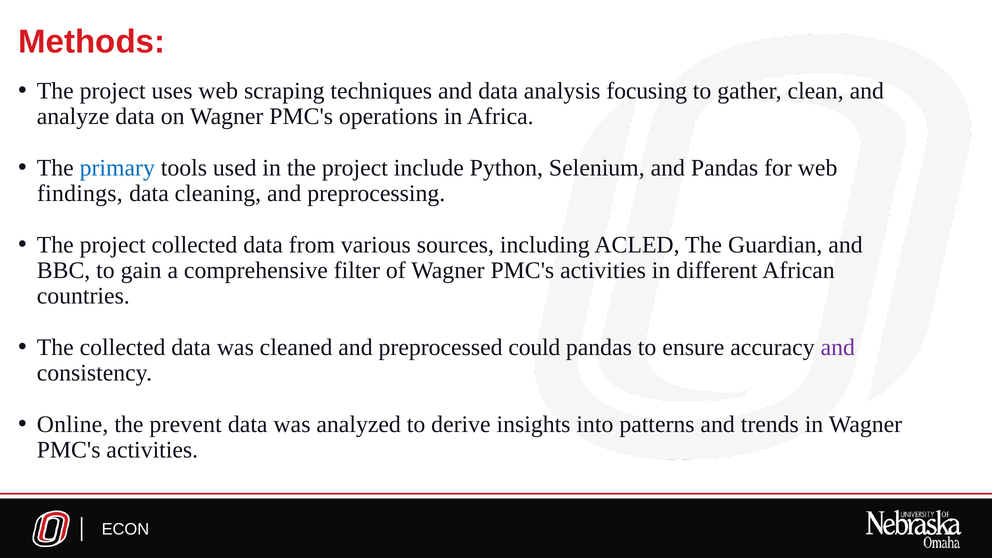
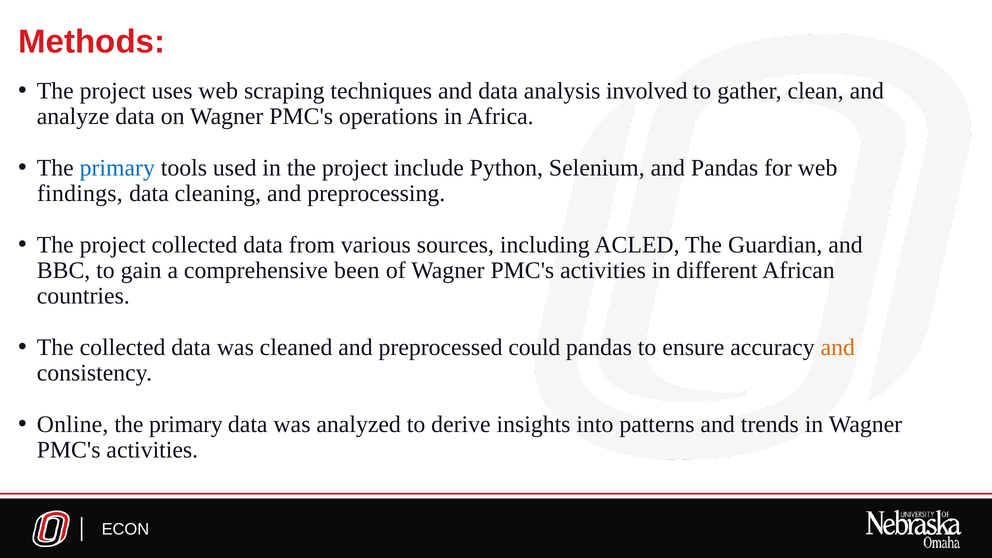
focusing: focusing -> involved (647, 91)
filter: filter -> been (357, 270)
and colour: purple -> orange (838, 347)
prevent: prevent -> primary (186, 424)
